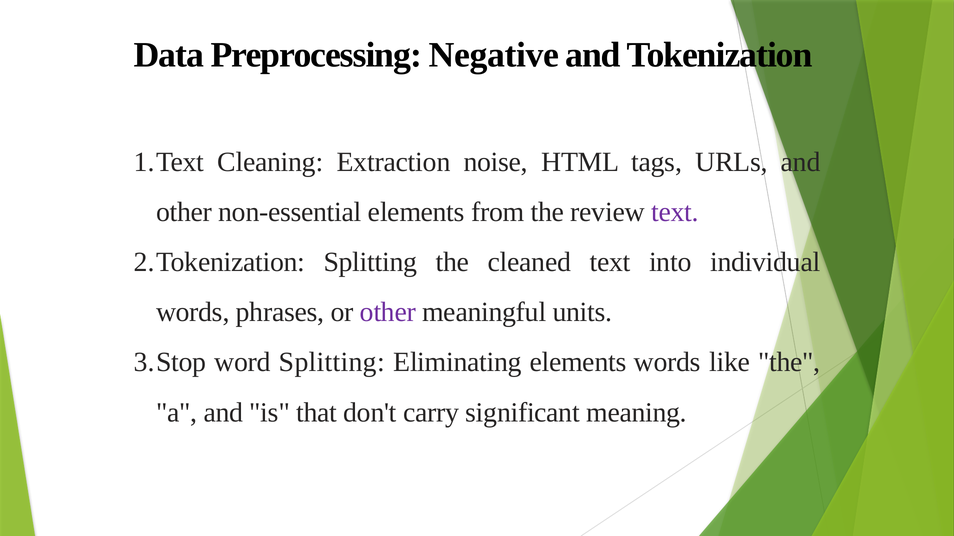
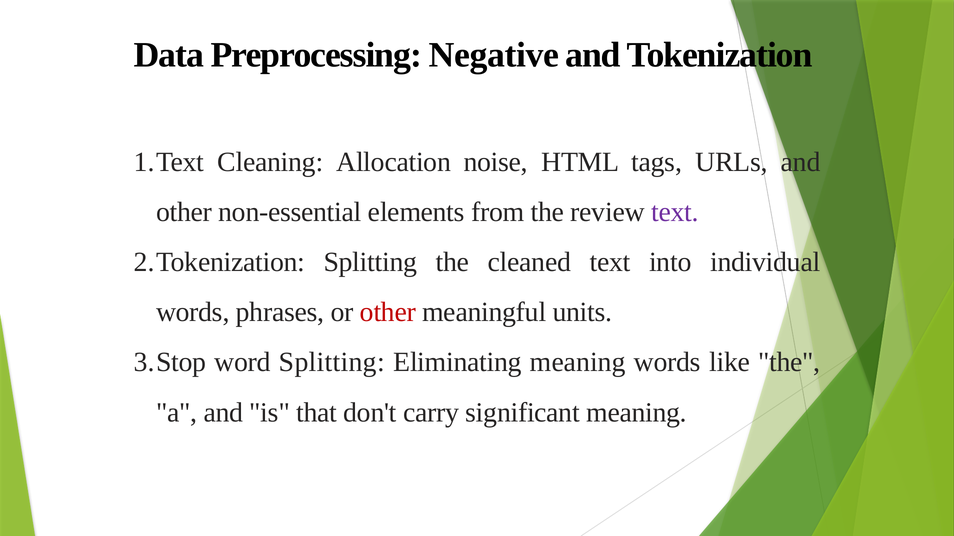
Extraction: Extraction -> Allocation (394, 162)
other colour: purple -> red (388, 313)
Eliminating elements: elements -> meaning (578, 363)
